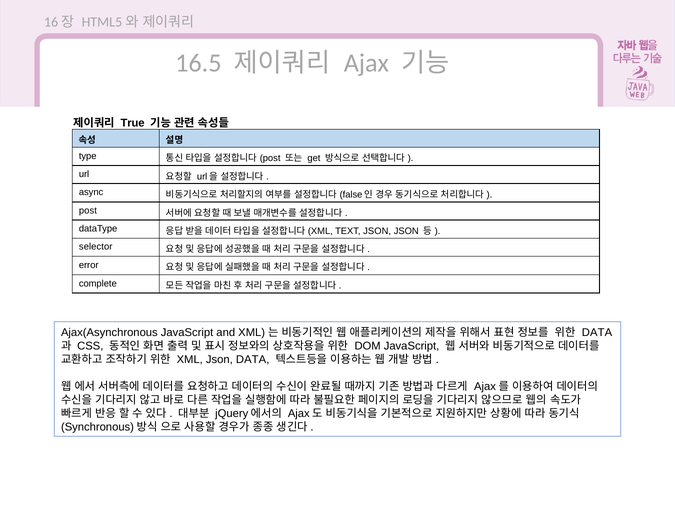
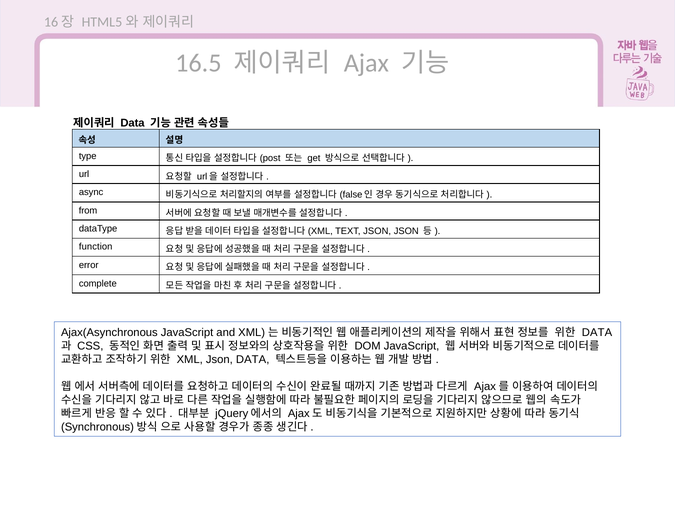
True: True -> Data (133, 123)
post: post -> from (88, 211)
selector: selector -> function (96, 247)
